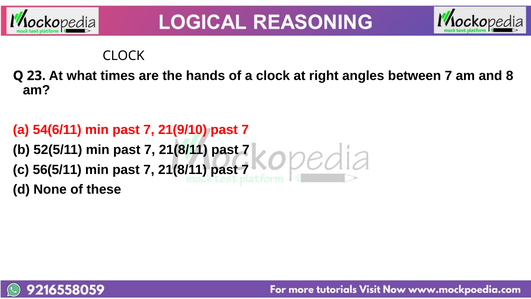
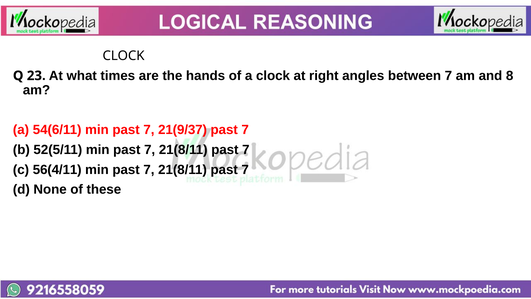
21(9/10: 21(9/10 -> 21(9/37 (183, 130)
56(5/11: 56(5/11 -> 56(4/11 (57, 169)
